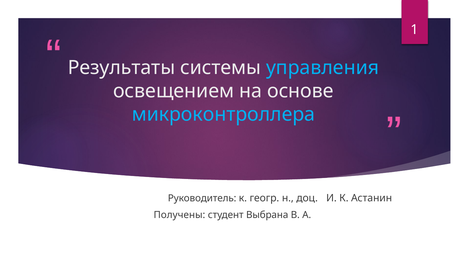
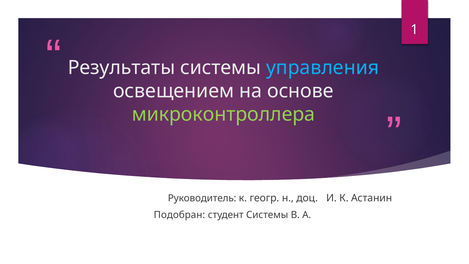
микроконтроллера colour: light blue -> light green (223, 114)
Получены: Получены -> Подобран (179, 215)
студент Выбрана: Выбрана -> Системы (267, 215)
